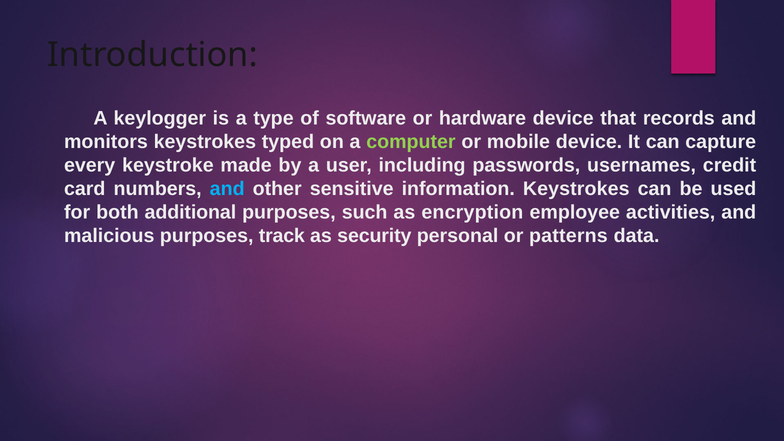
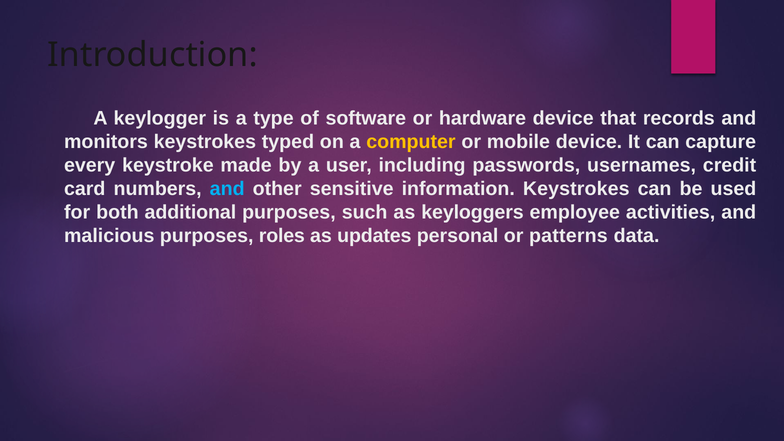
computer colour: light green -> yellow (411, 142)
encryption: encryption -> keyloggers (472, 212)
track: track -> roles (282, 236)
security: security -> updates (374, 236)
